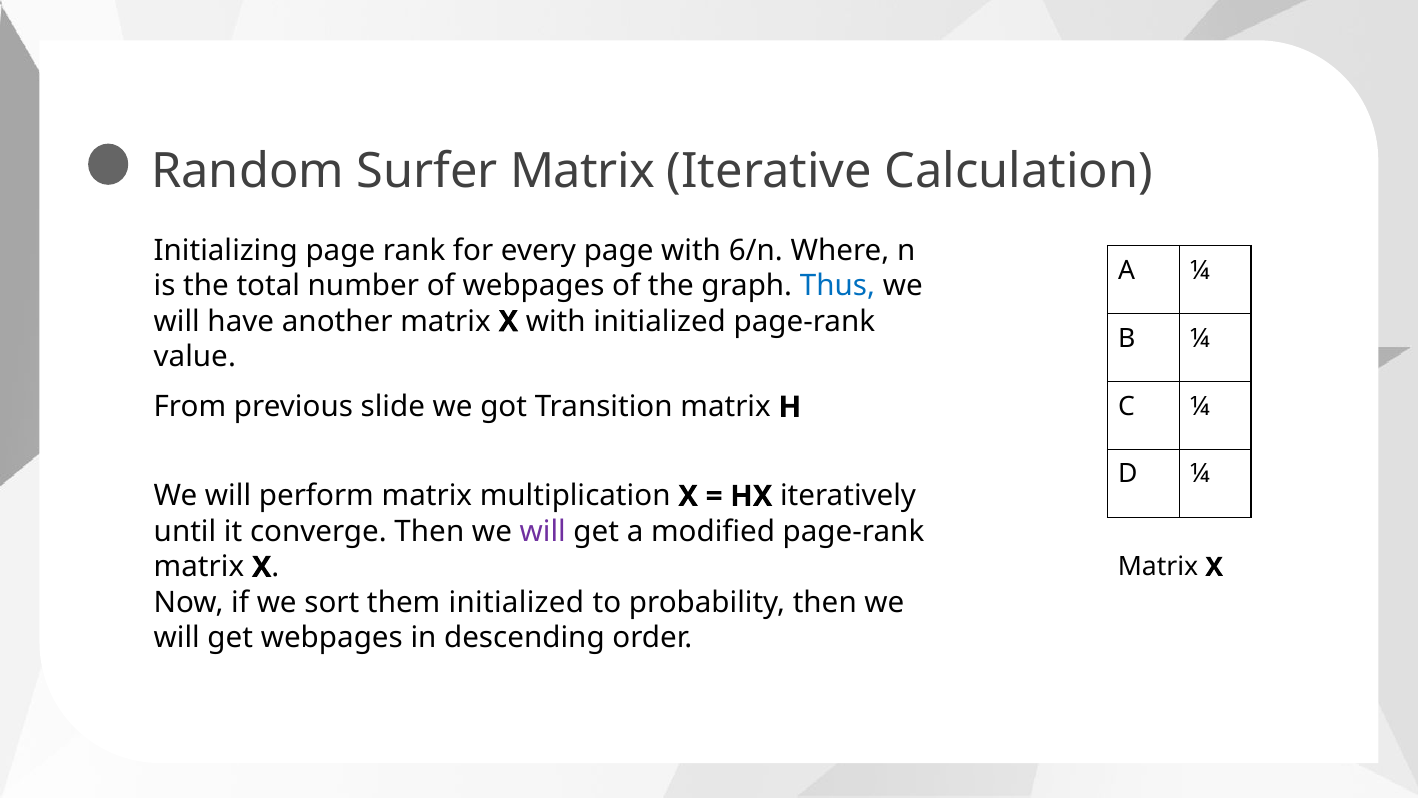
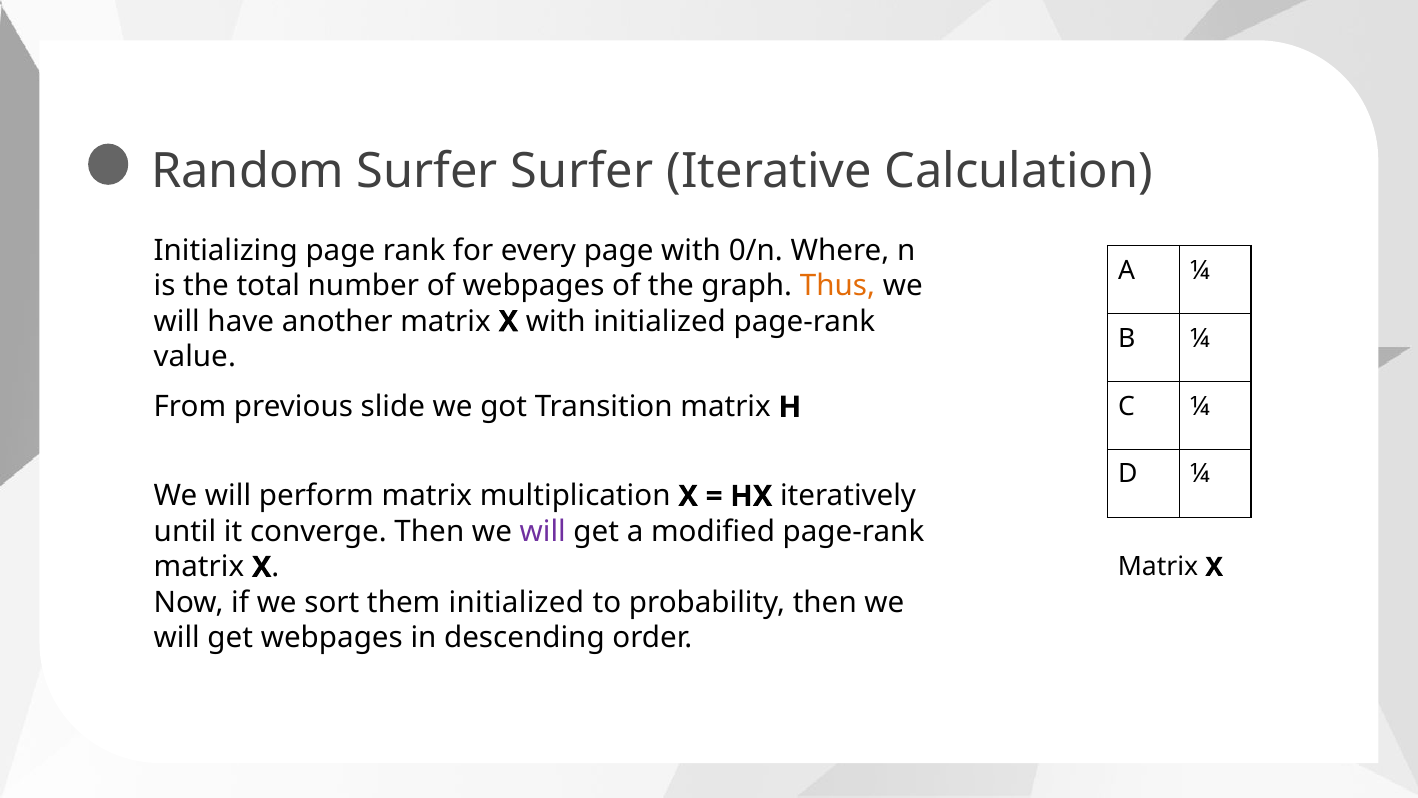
Surfer Matrix: Matrix -> Surfer (582, 171)
6/n: 6/n -> 0/n (756, 250)
Thus colour: blue -> orange (838, 286)
